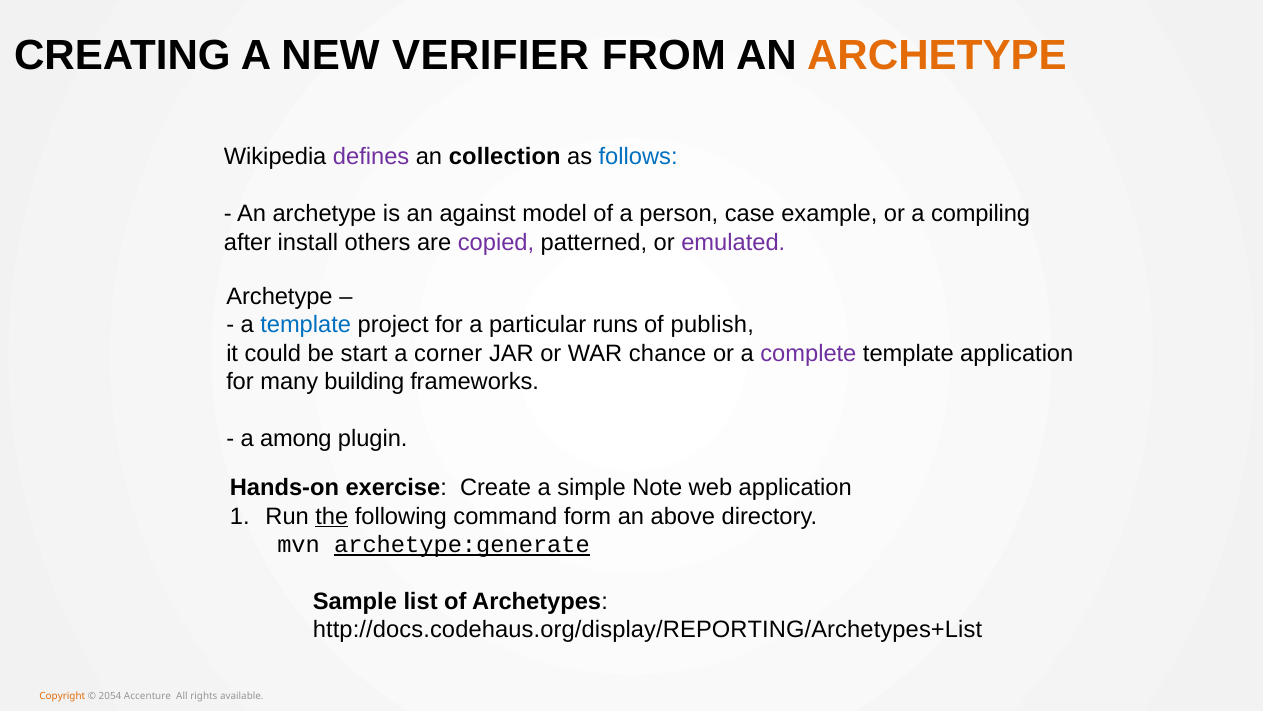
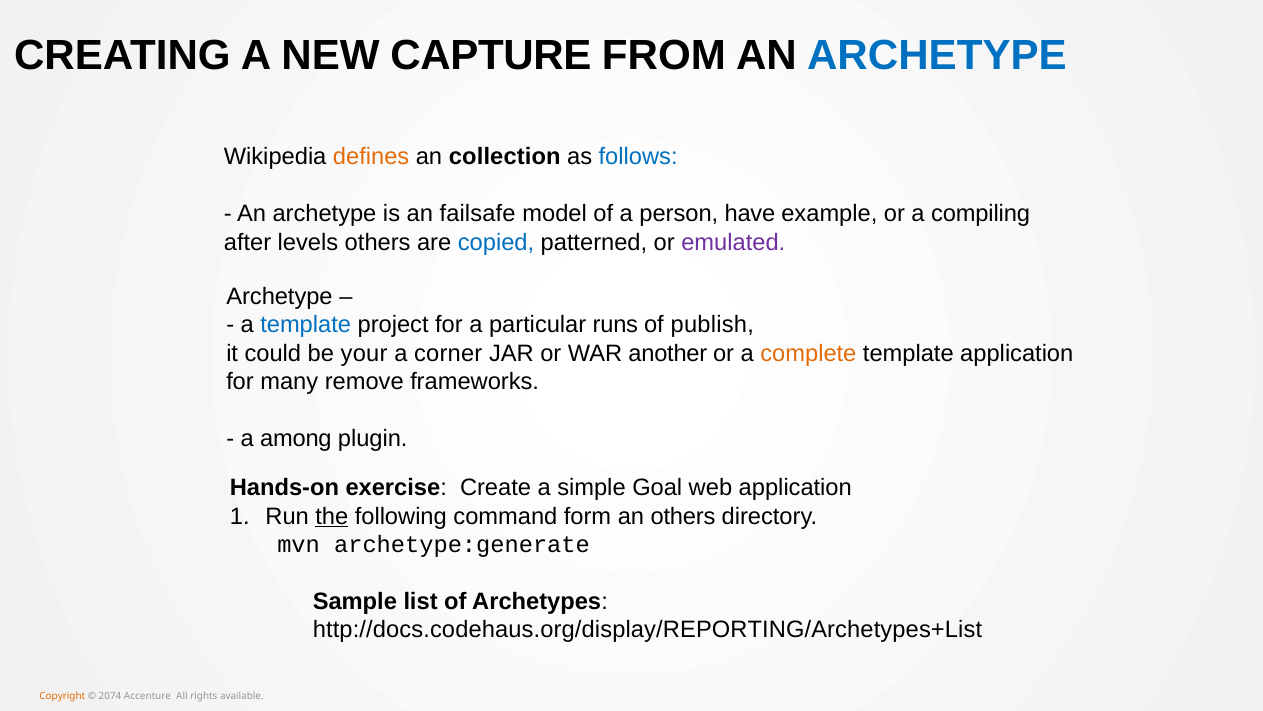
VERIFIER: VERIFIER -> CAPTURE (491, 56)
ARCHETYPE colour: orange -> blue (937, 56)
defines colour: purple -> orange (371, 157)
against: against -> failsafe (478, 214)
case: case -> have (750, 214)
install: install -> levels (308, 242)
copied colour: purple -> blue (496, 242)
start: start -> your (364, 353)
chance: chance -> another (668, 353)
complete colour: purple -> orange (808, 353)
building: building -> remove (364, 382)
Note: Note -> Goal (657, 487)
an above: above -> others (683, 516)
archetype:generate underline: present -> none (462, 544)
2054: 2054 -> 2074 (110, 696)
